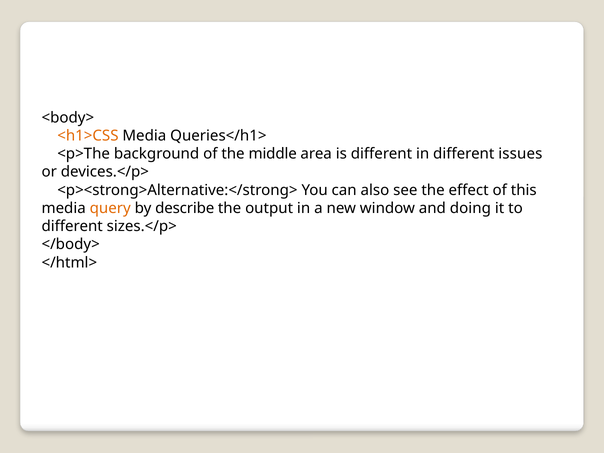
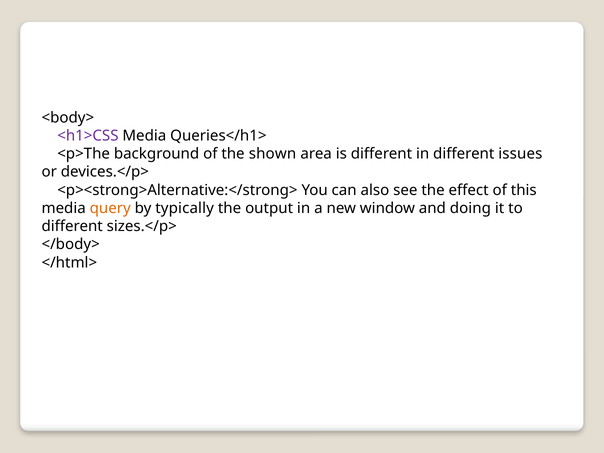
<h1>CSS colour: orange -> purple (88, 136)
middle: middle -> shown (273, 154)
describe: describe -> typically (185, 208)
